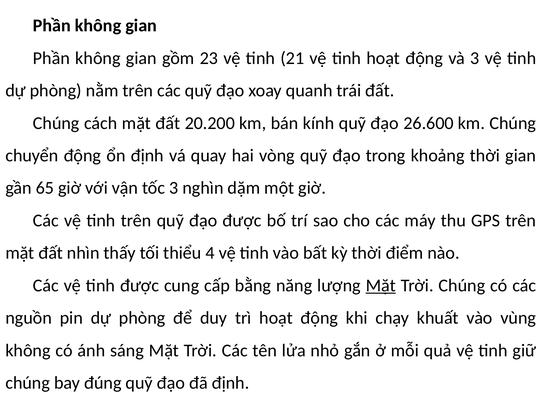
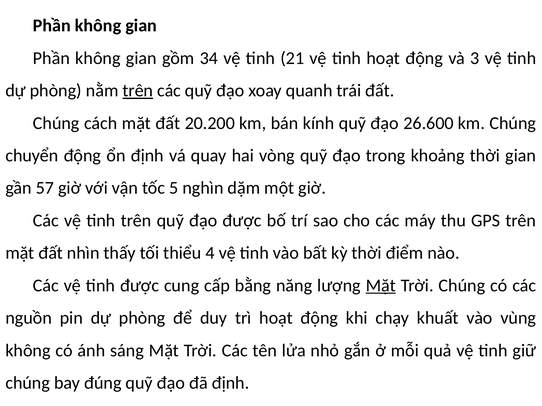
23: 23 -> 34 (209, 58)
trên underline: none -> present (138, 91)
65: 65 -> 57 (45, 188)
tốc 3: 3 -> 5 (174, 188)
